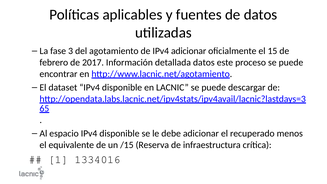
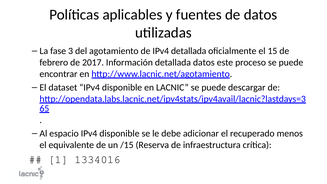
IPv4 adicionar: adicionar -> detallada (189, 51)
